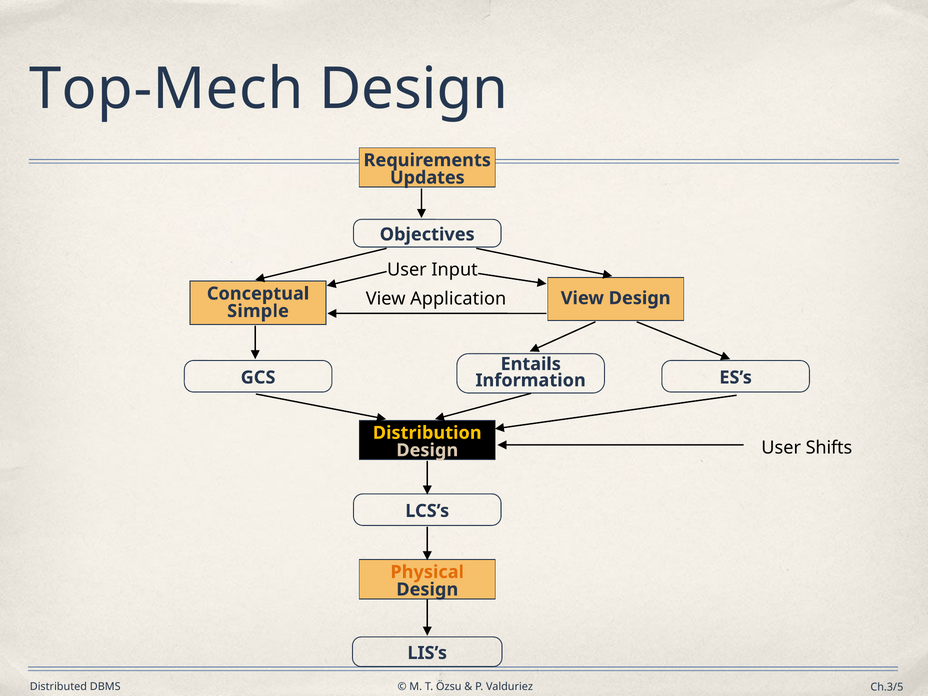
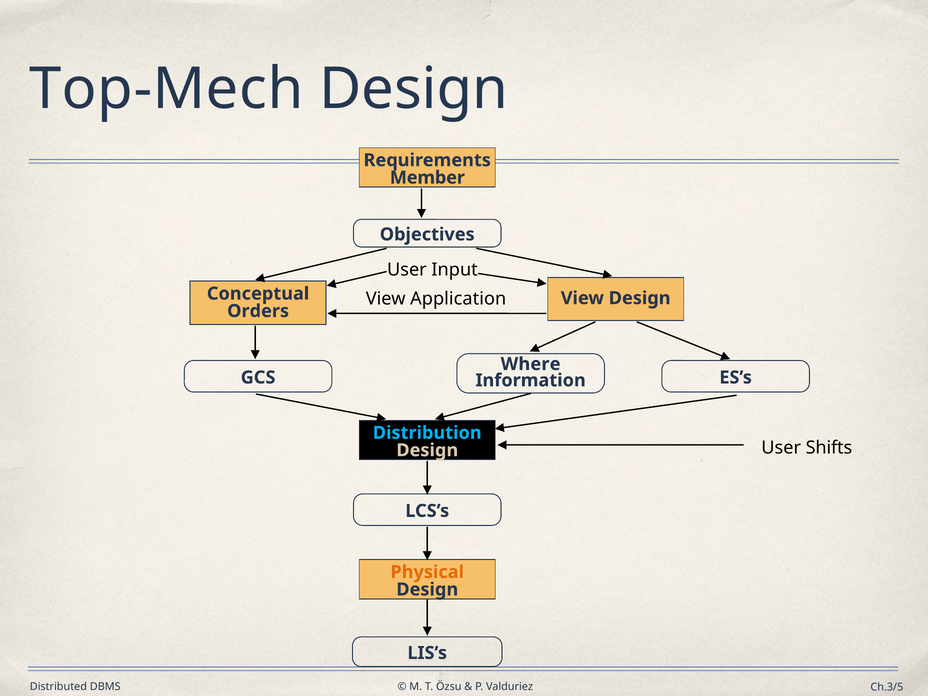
Updates: Updates -> Member (427, 178)
Simple: Simple -> Orders (258, 311)
Entails: Entails -> Where (531, 364)
Distribution colour: yellow -> light blue (427, 433)
